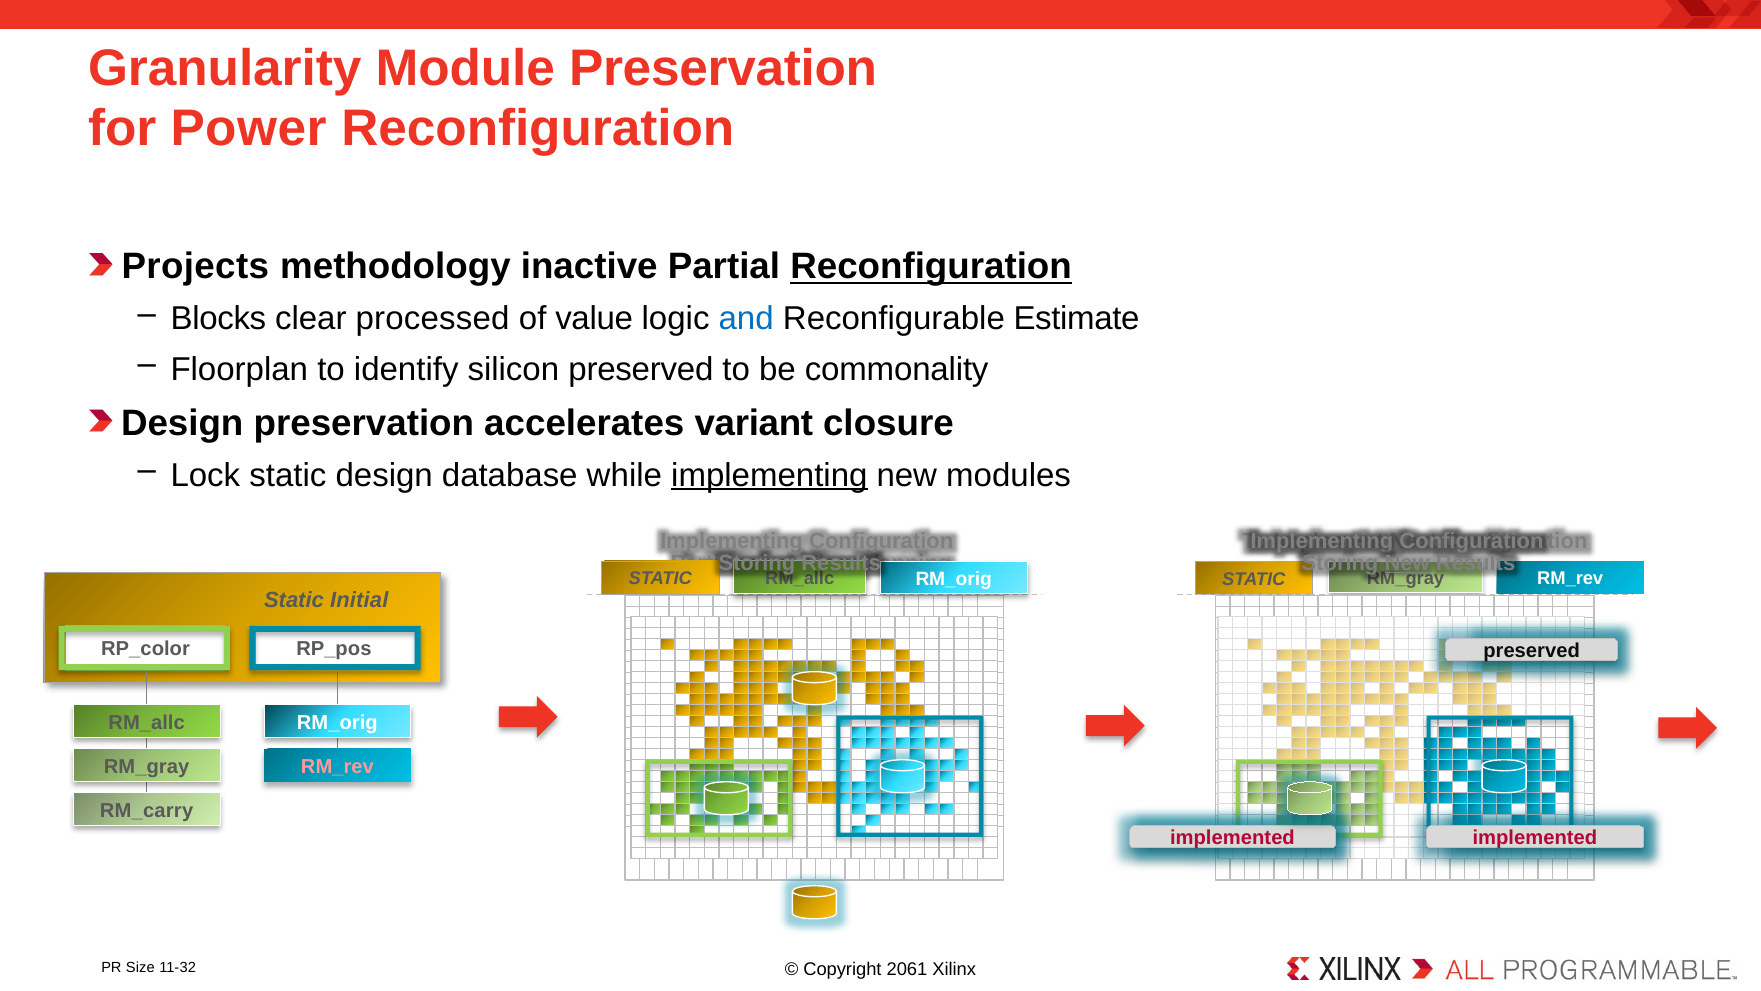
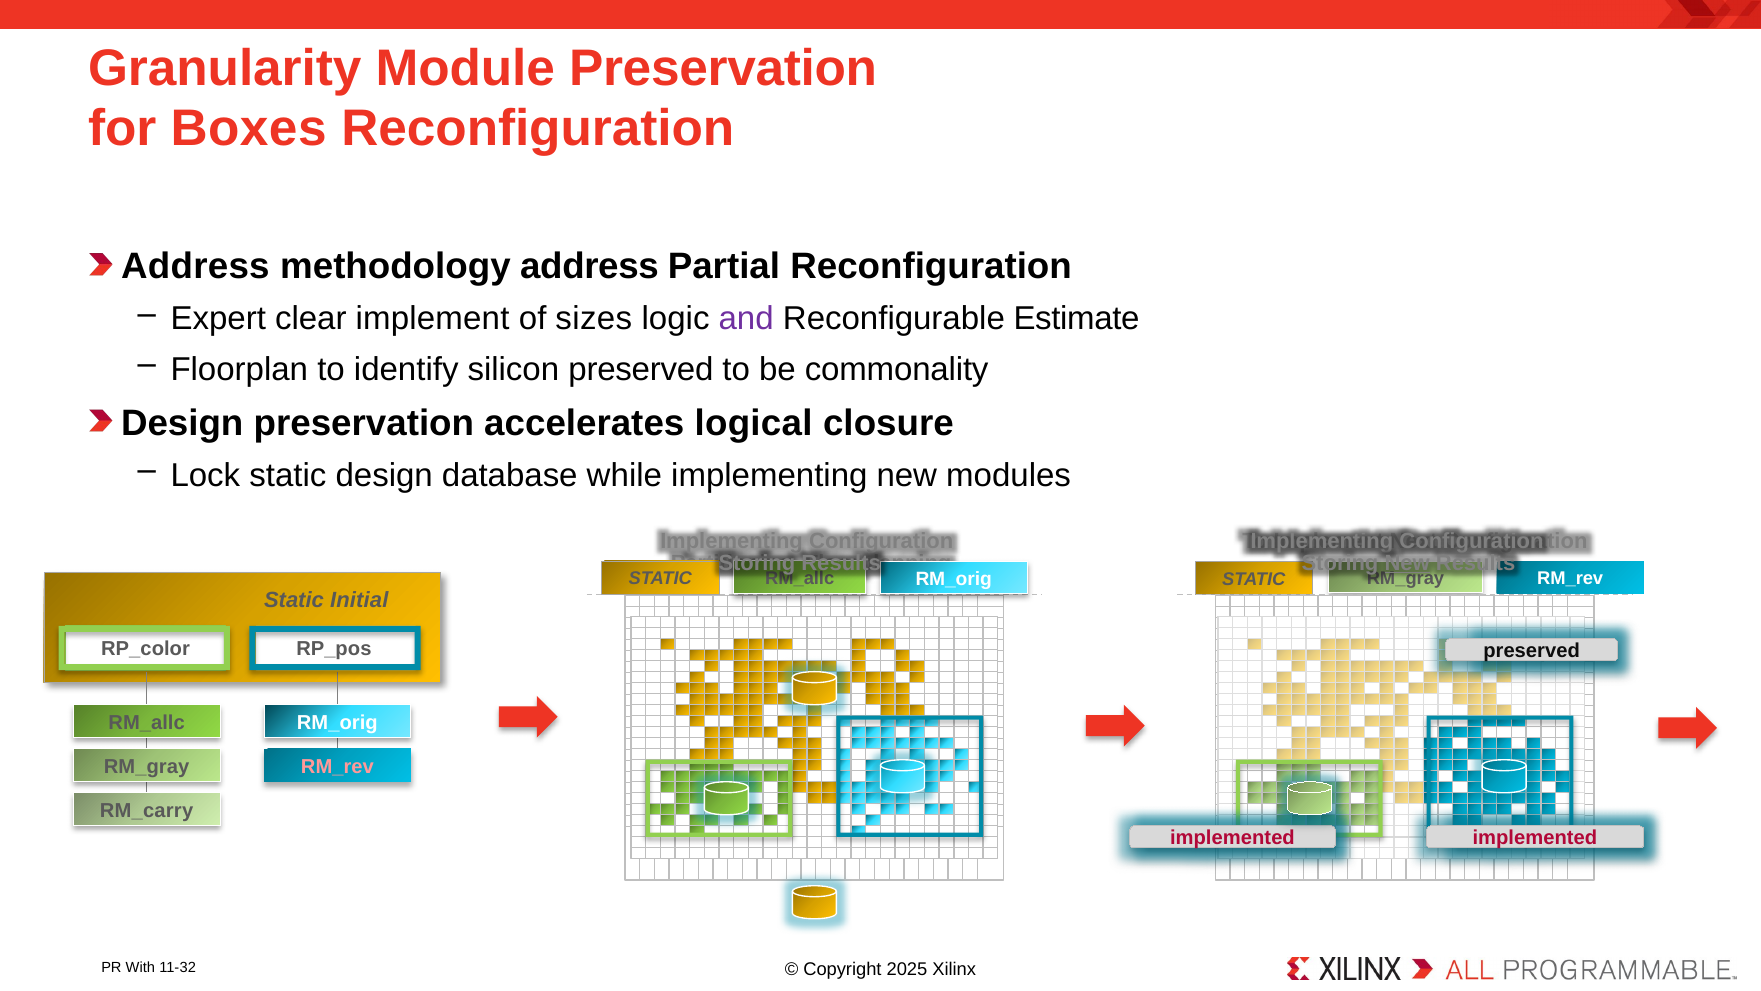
Power: Power -> Boxes (249, 129)
Projects: Projects -> Address (195, 267)
methodology inactive: inactive -> address (589, 267)
Reconfiguration underline: present -> none (931, 267)
Blocks: Blocks -> Expert (218, 319)
clear processed: processed -> implement (433, 319)
value: value -> sizes (594, 319)
and colour: blue -> purple (746, 319)
variant: variant -> logical (754, 423)
implementing underline: present -> none (769, 475)
Size: Size -> With (140, 967)
2061: 2061 -> 2025 (907, 970)
